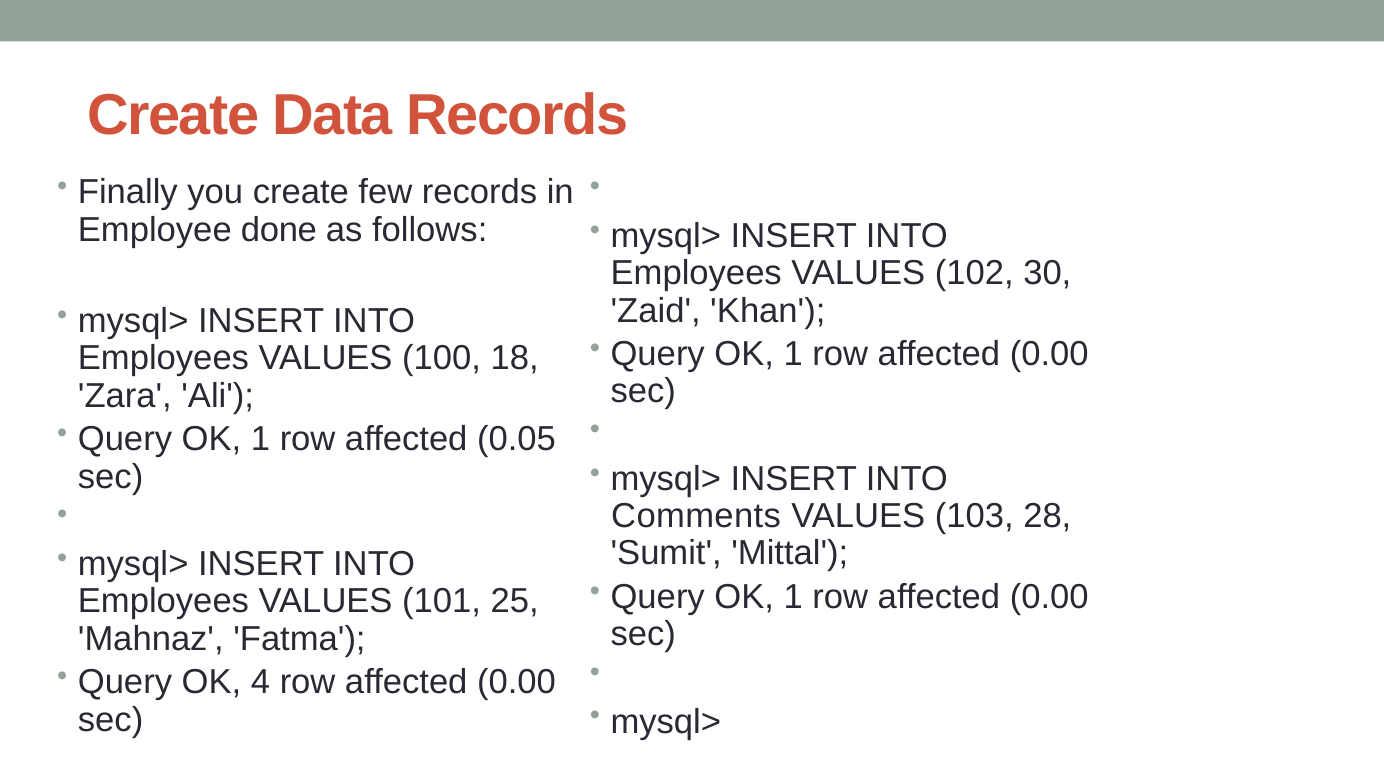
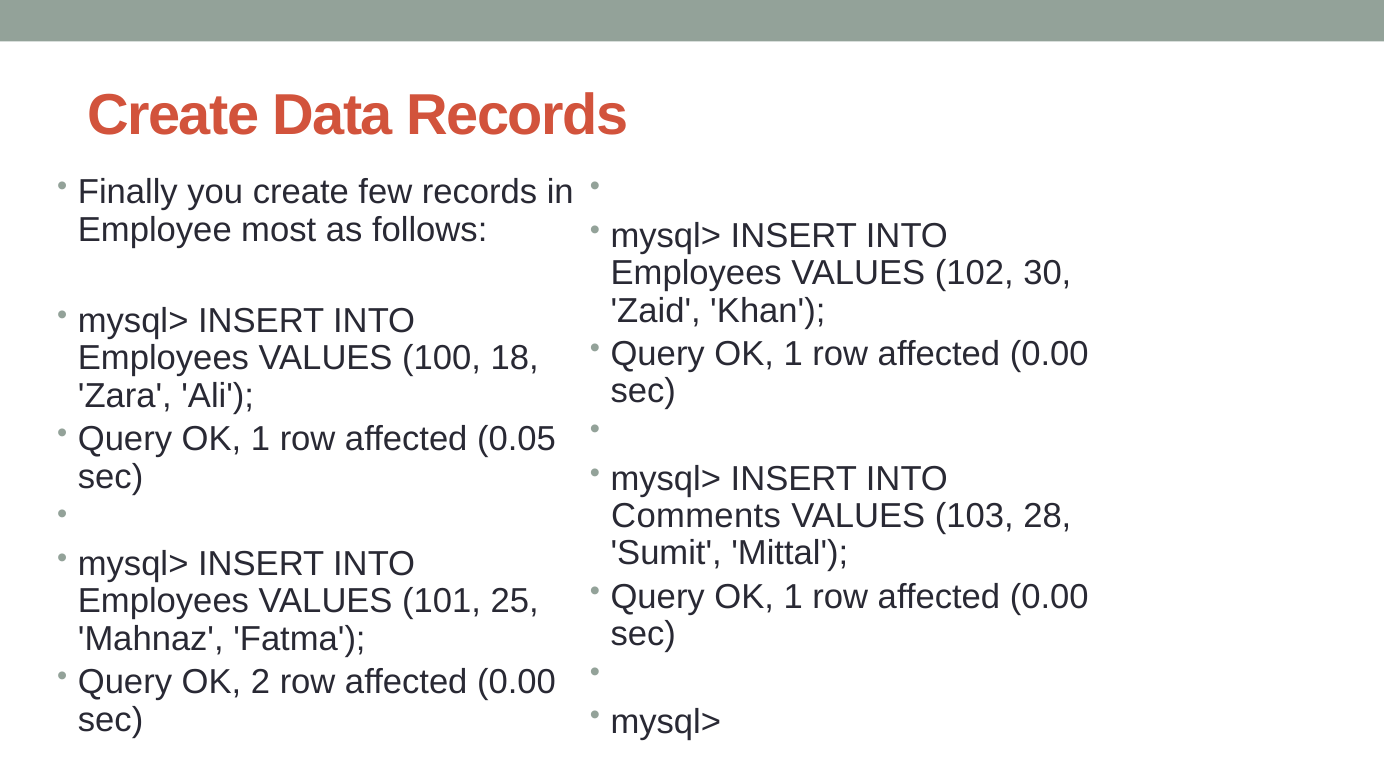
done: done -> most (279, 229)
4: 4 -> 2 (261, 682)
